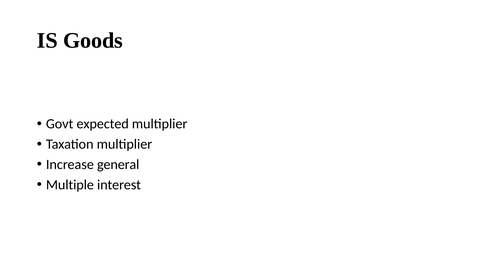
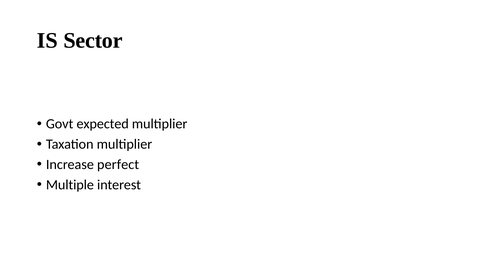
Goods: Goods -> Sector (93, 41)
general: general -> perfect (118, 165)
